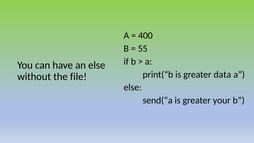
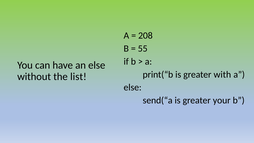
400: 400 -> 208 (145, 36)
data: data -> with (222, 74)
file: file -> list (78, 77)
